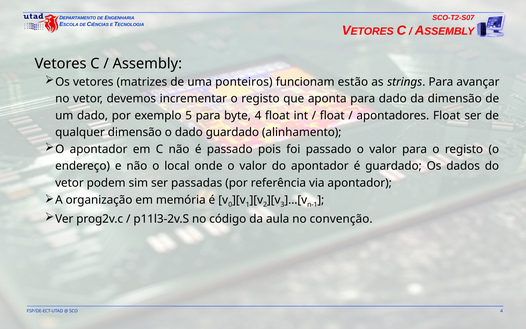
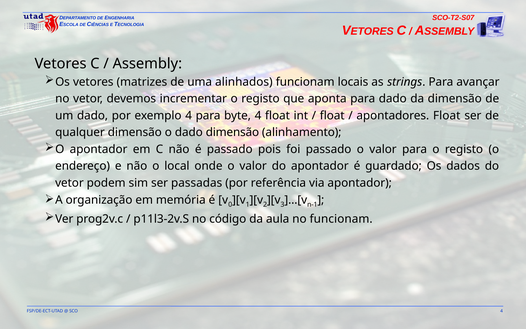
ponteiros: ponteiros -> alinhados (244, 82)
estão: estão -> locais (353, 82)
exemplo 5: 5 -> 4 (189, 115)
dado guardado: guardado -> dimensão (232, 132)
no convenção: convenção -> funcionam (341, 219)
